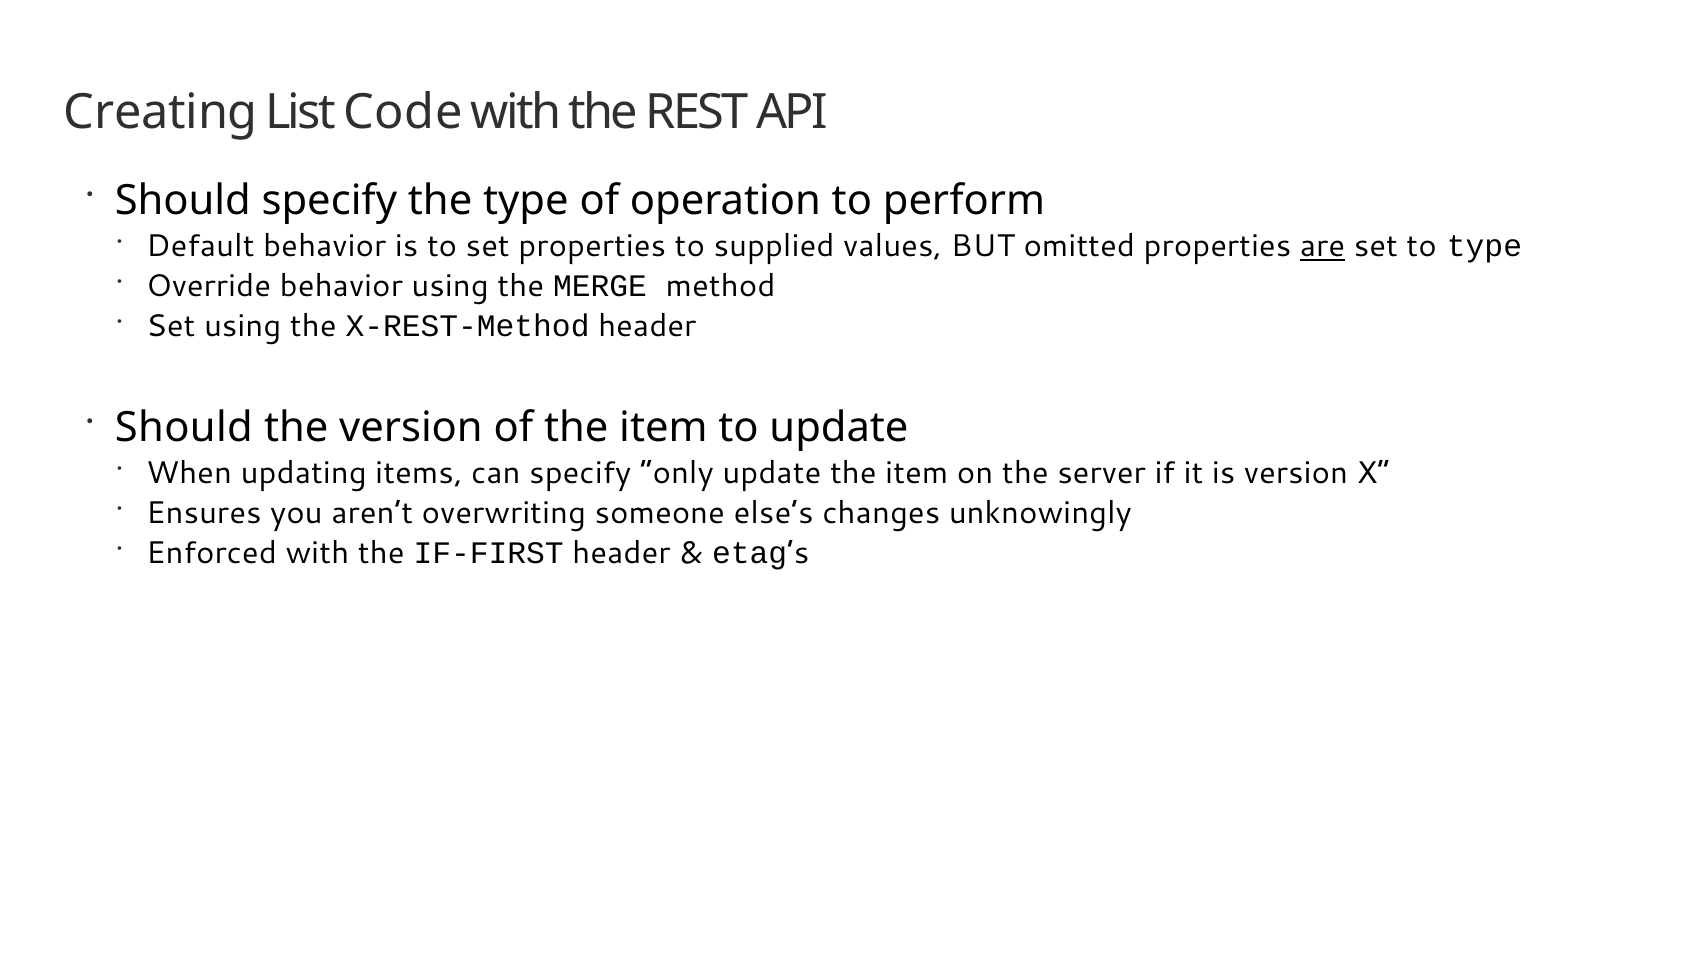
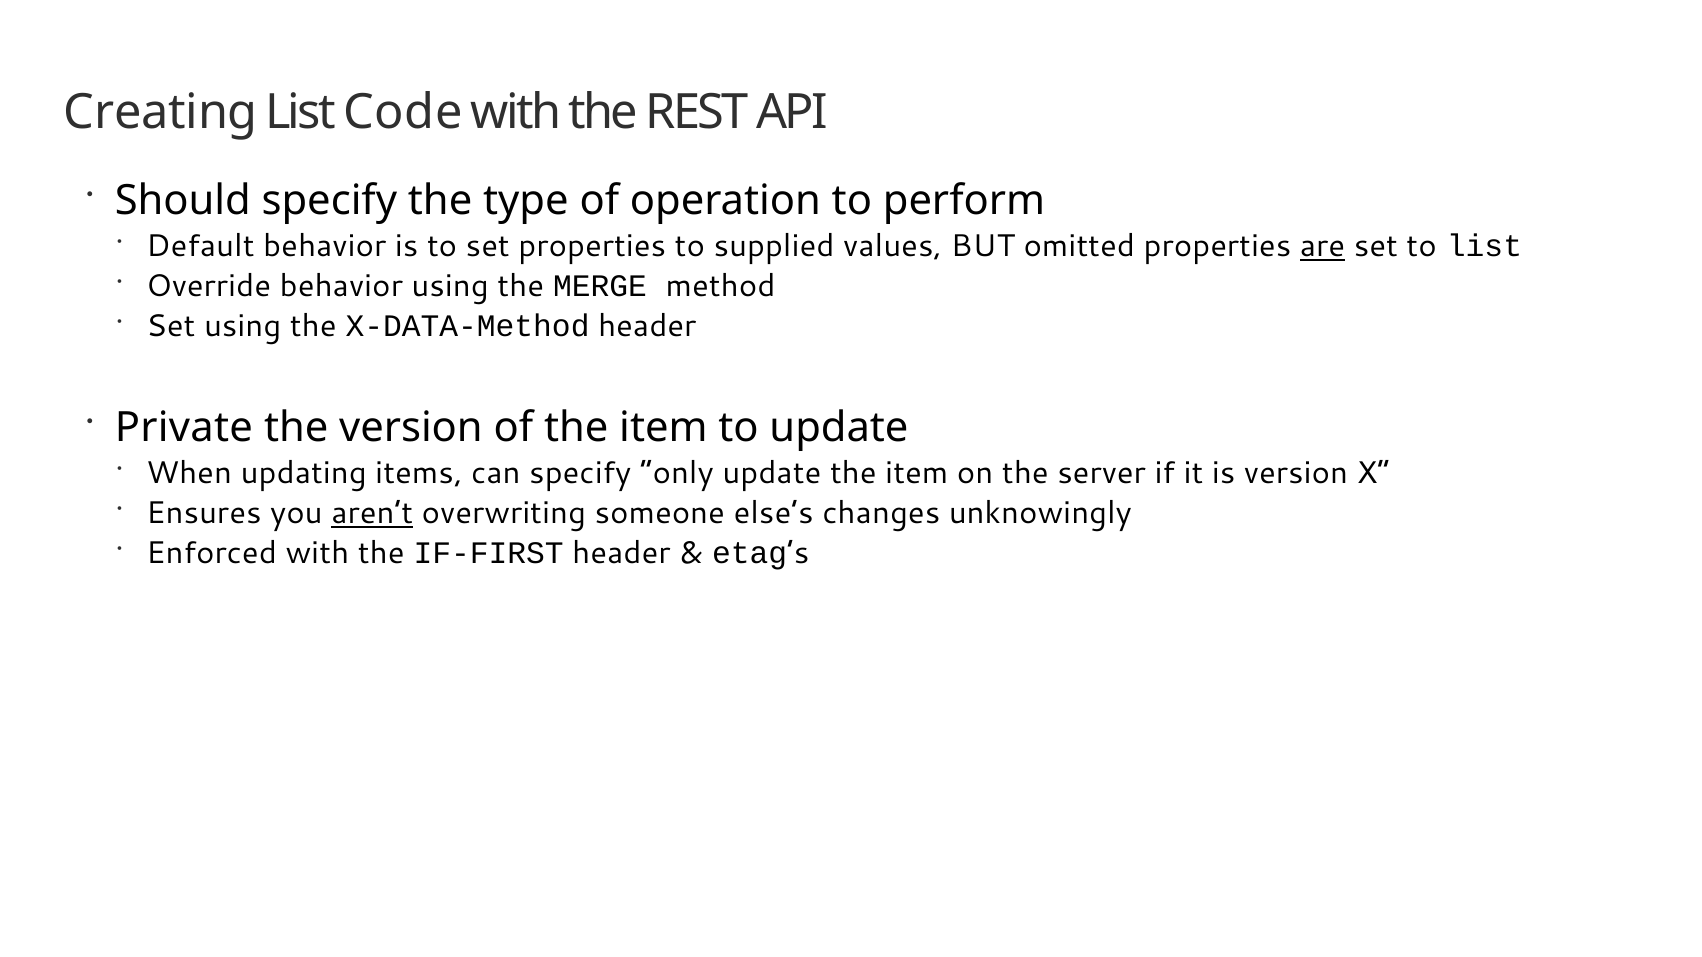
to type: type -> list (1484, 247)
X-REST-Method: X-REST-Method -> X-DATA-Method (468, 327)
Should: Should -> Private (184, 428)
aren’t underline: none -> present (372, 513)
